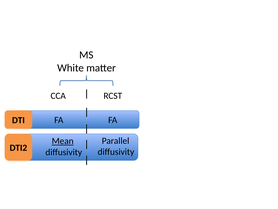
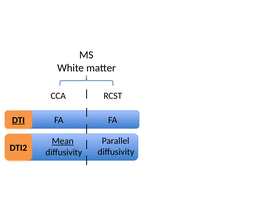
DTI underline: none -> present (18, 120)
